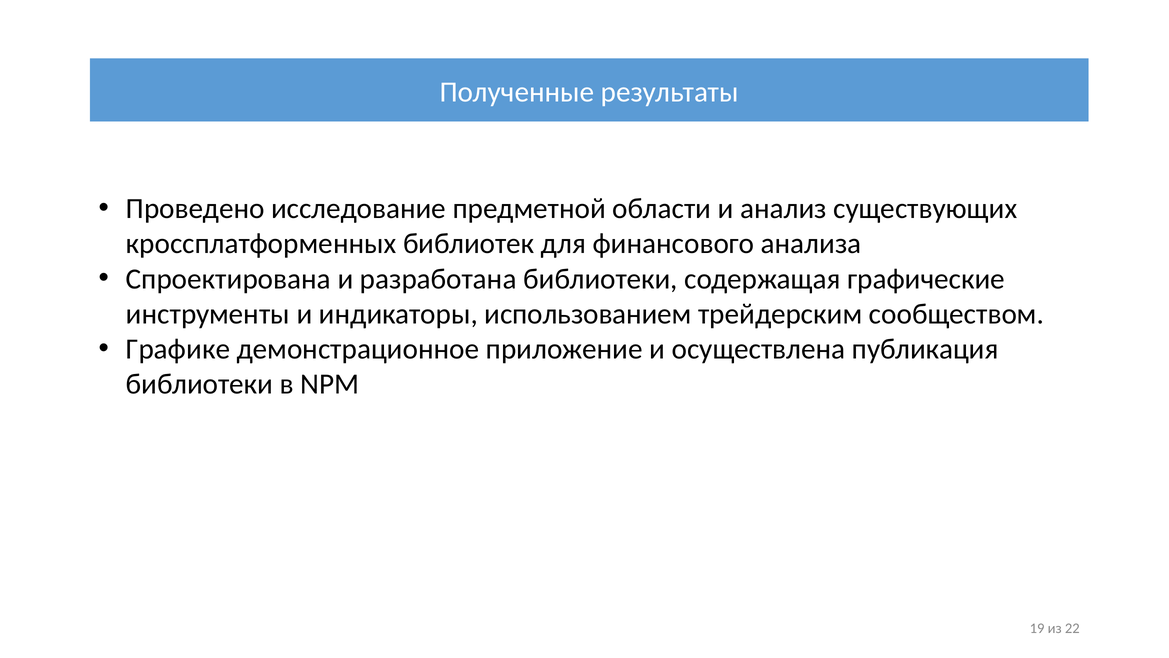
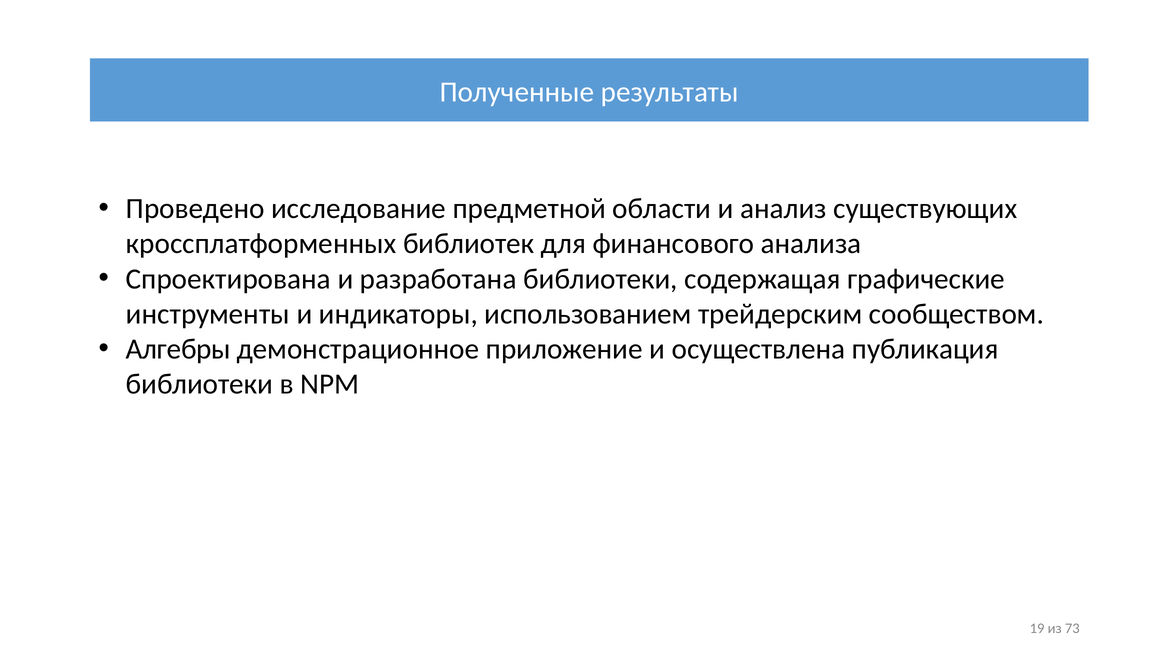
Графике: Графике -> Алгебры (178, 349)
22: 22 -> 73 (1072, 628)
